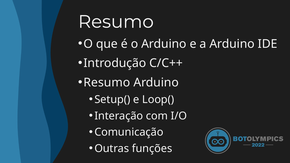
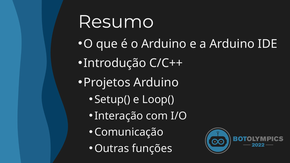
Resumo: Resumo -> Projetos (107, 83)
